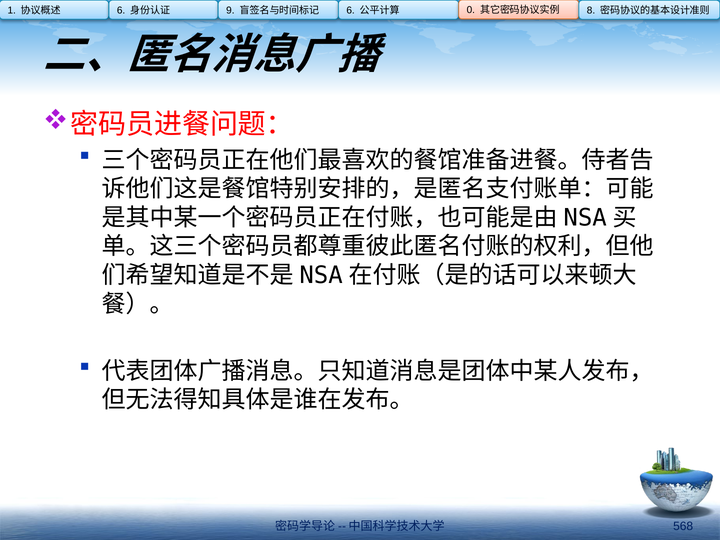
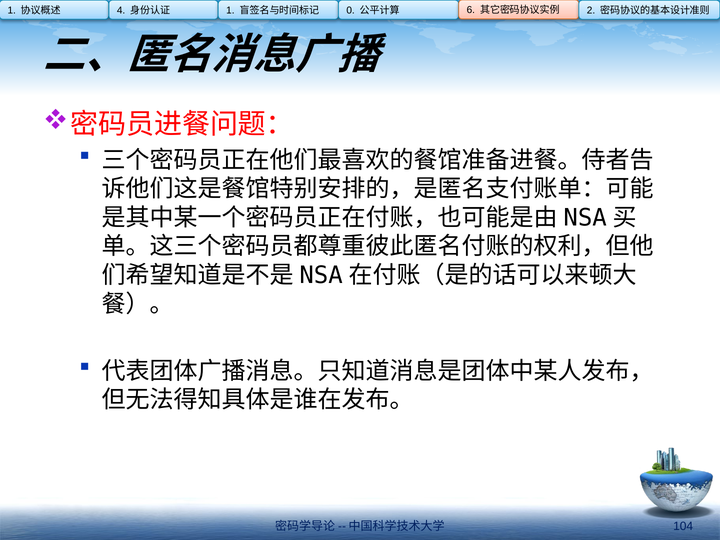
6: 6 -> 4 (121, 10)
9: 9 -> 1 (230, 10)
6: 6 -> 0 (351, 10)
0: 0 -> 6 (471, 10)
8: 8 -> 2 (591, 10)
568: 568 -> 104 (683, 526)
